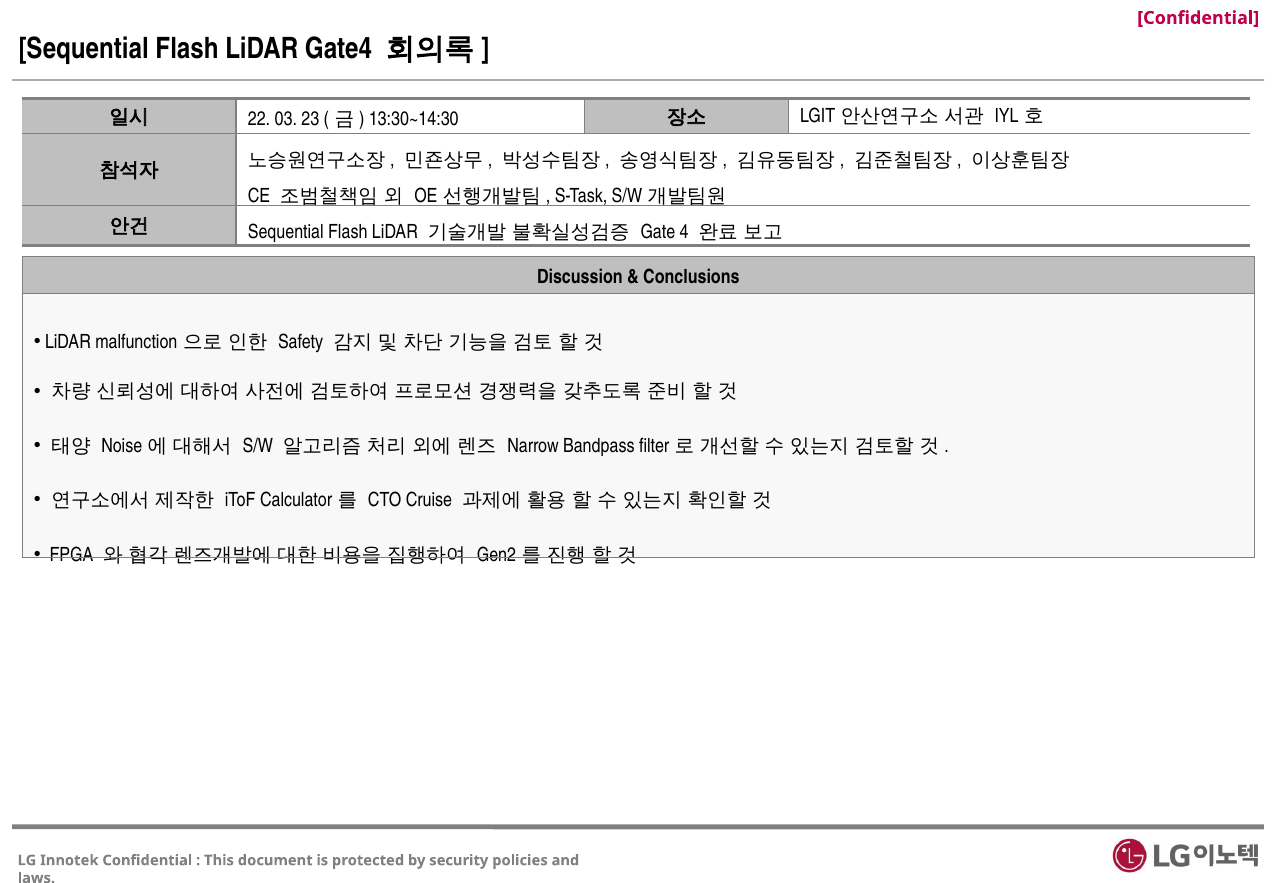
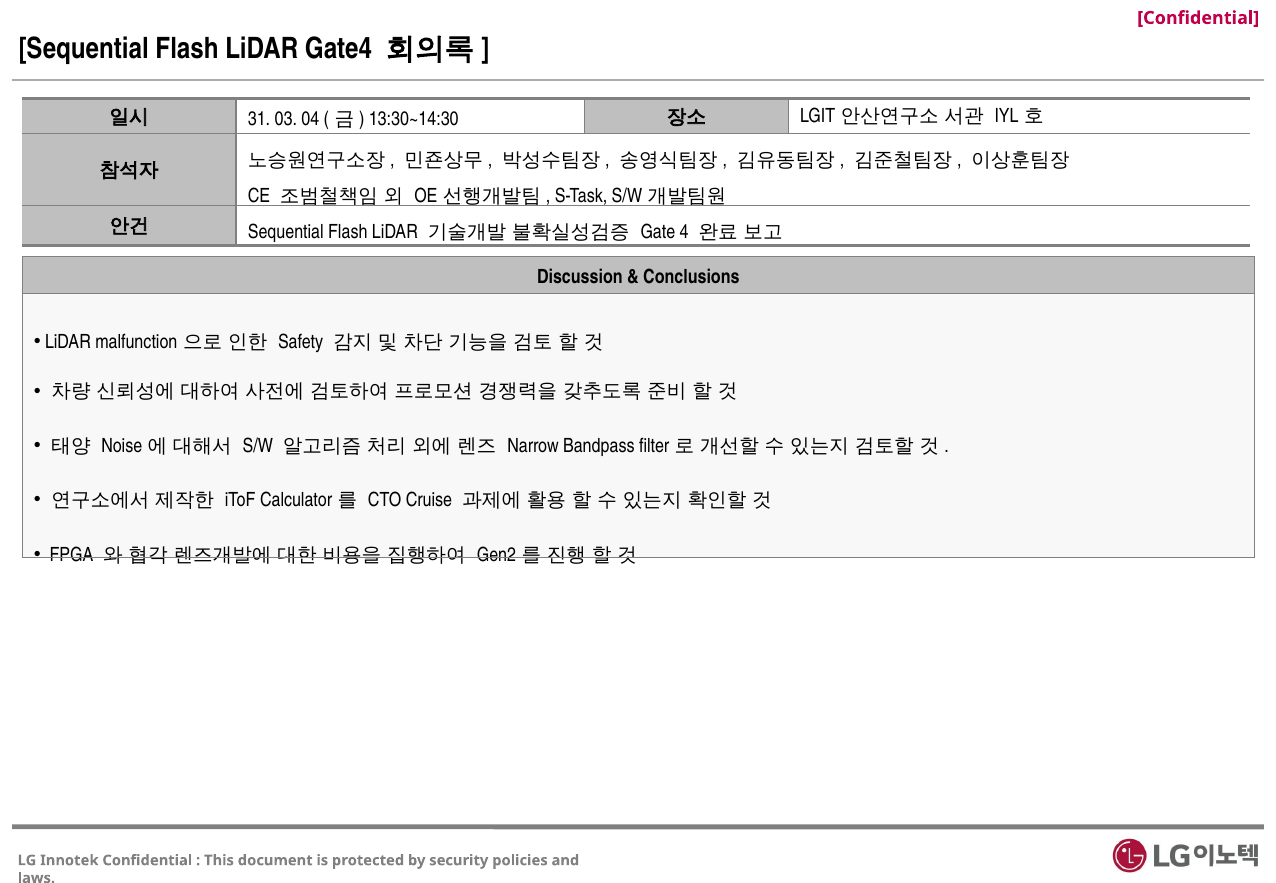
22: 22 -> 31 (259, 119)
23: 23 -> 04 (310, 119)
